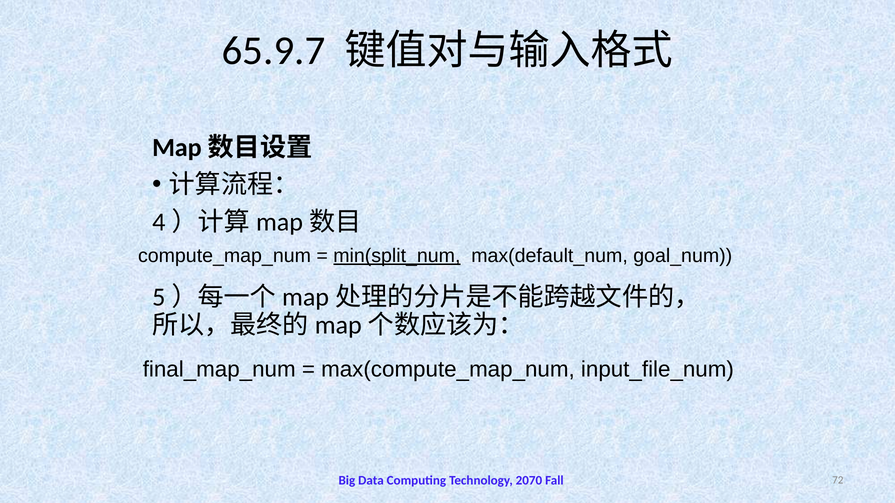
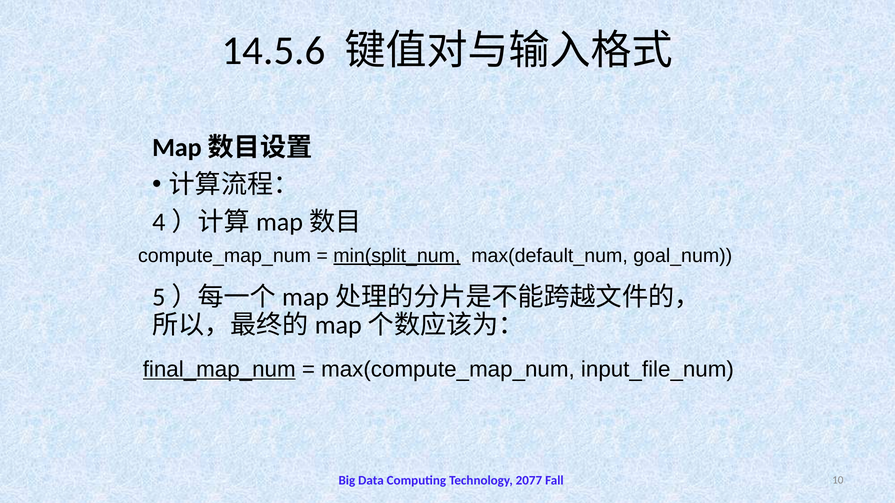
65.9.7: 65.9.7 -> 14.5.6 (274, 51)
final_map_num underline: none -> present (219, 370)
2070: 2070 -> 2077 (529, 481)
72: 72 -> 10 (838, 481)
